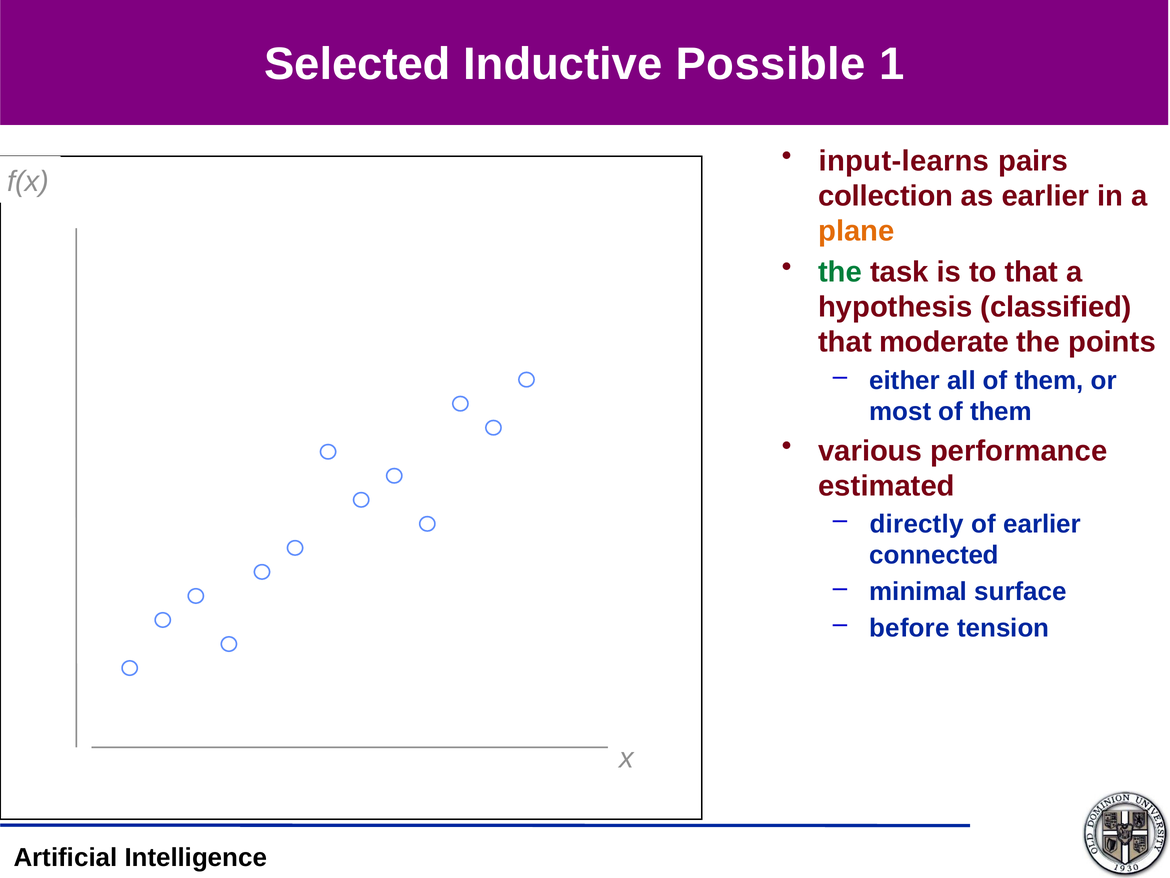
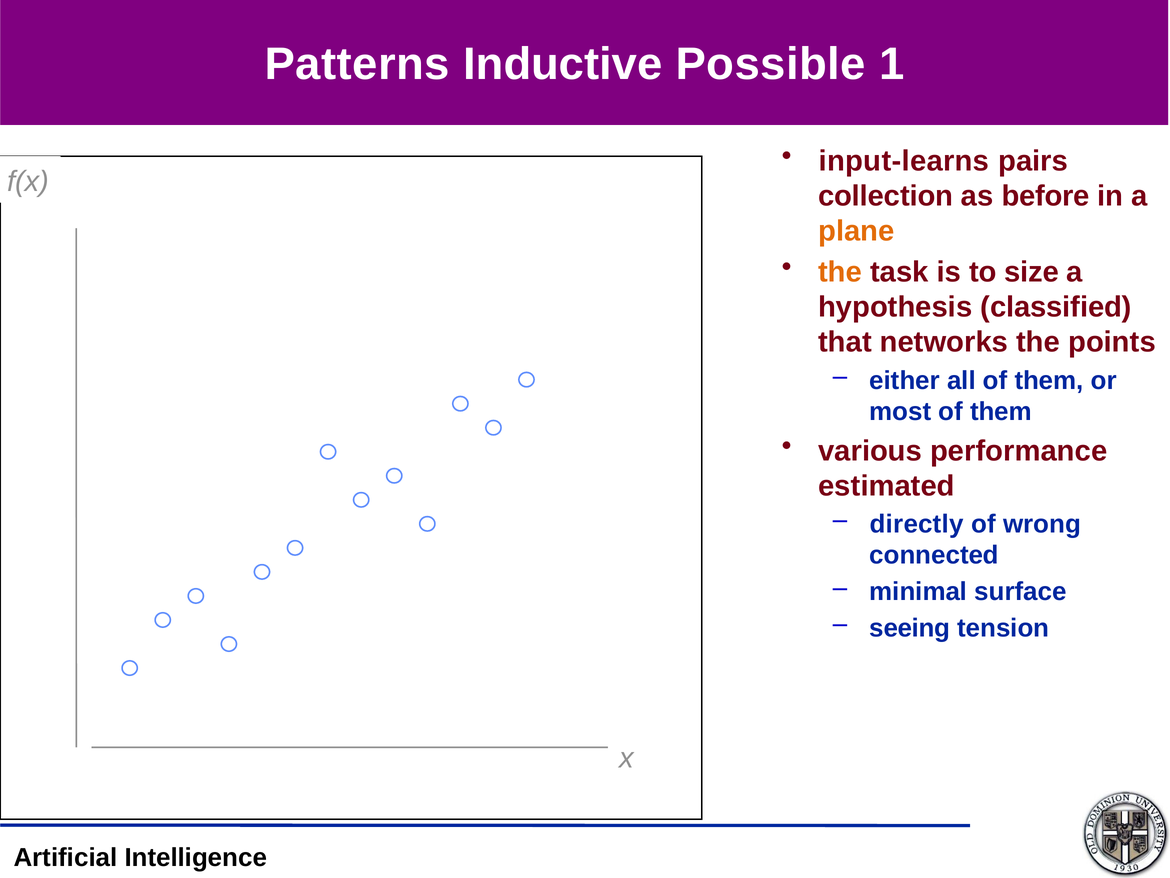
Selected: Selected -> Patterns (357, 64)
as earlier: earlier -> before (1046, 196)
the colour: green -> orange (840, 272)
to that: that -> size (1032, 272)
moderate: moderate -> networks (944, 342)
of earlier: earlier -> wrong (1042, 524)
before: before -> seeing (910, 628)
